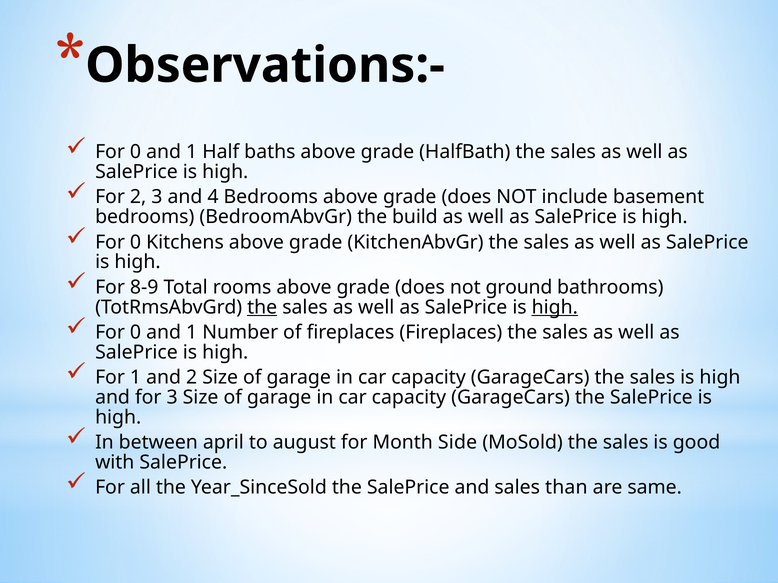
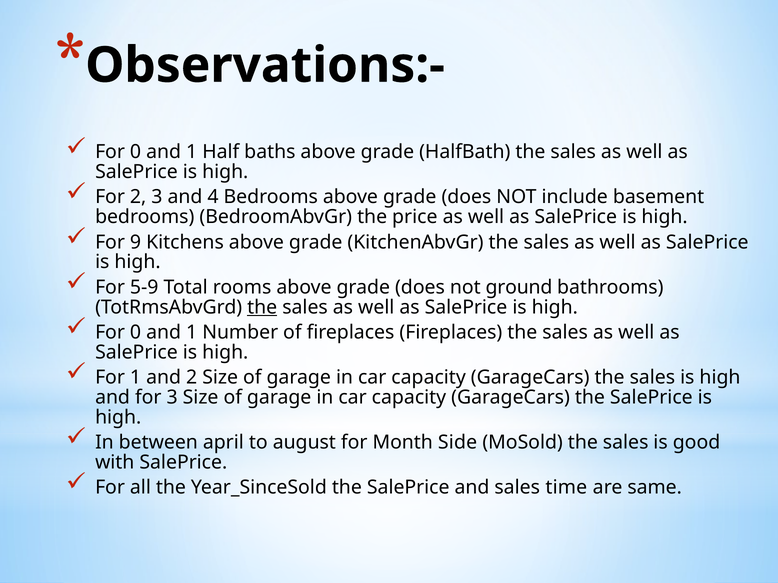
build: build -> price (415, 217)
0: 0 -> 9 (136, 242)
8-9: 8-9 -> 5-9 (144, 287)
high underline: present -> none (555, 307)
than: than -> time (566, 488)
